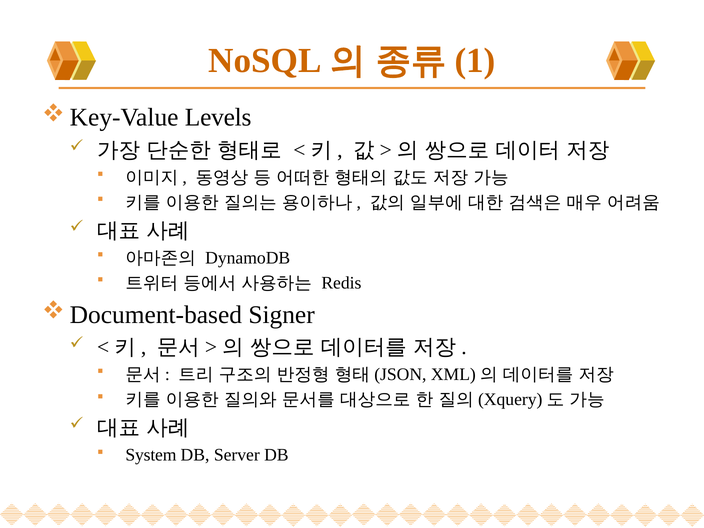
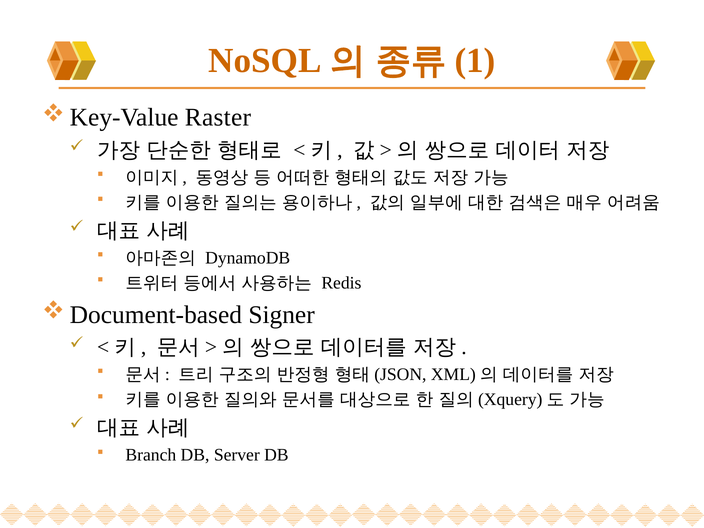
Levels: Levels -> Raster (218, 118)
System: System -> Branch (151, 455)
